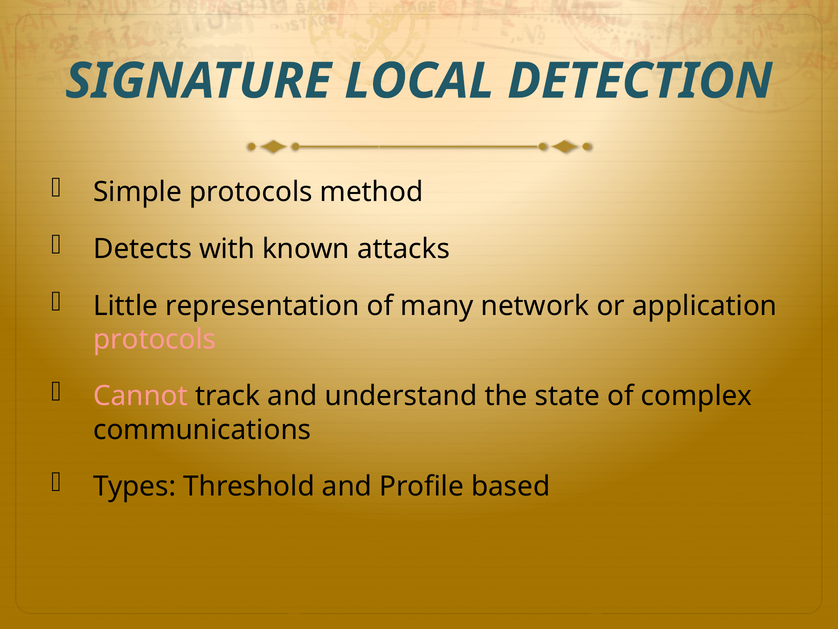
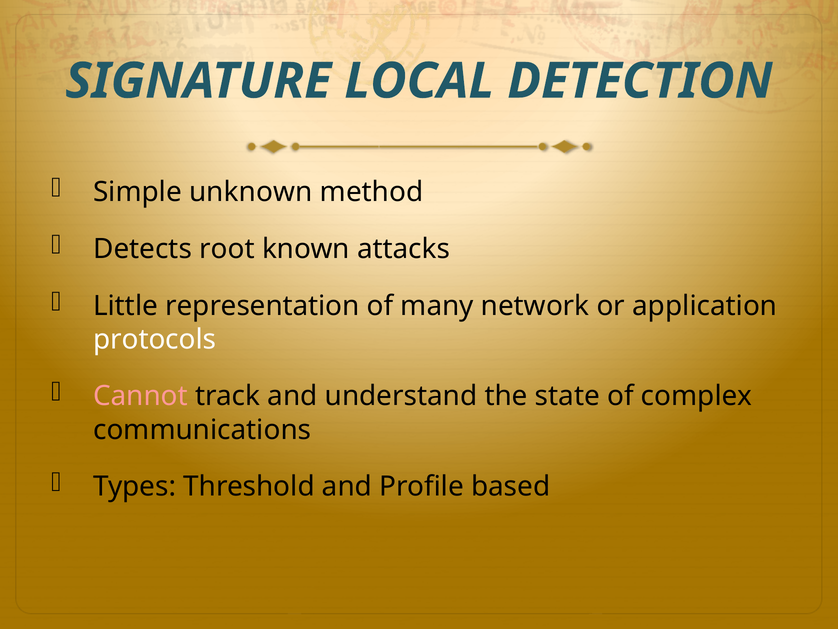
Simple protocols: protocols -> unknown (251, 192)
with: with -> root (227, 249)
protocols colour: pink -> white (155, 339)
